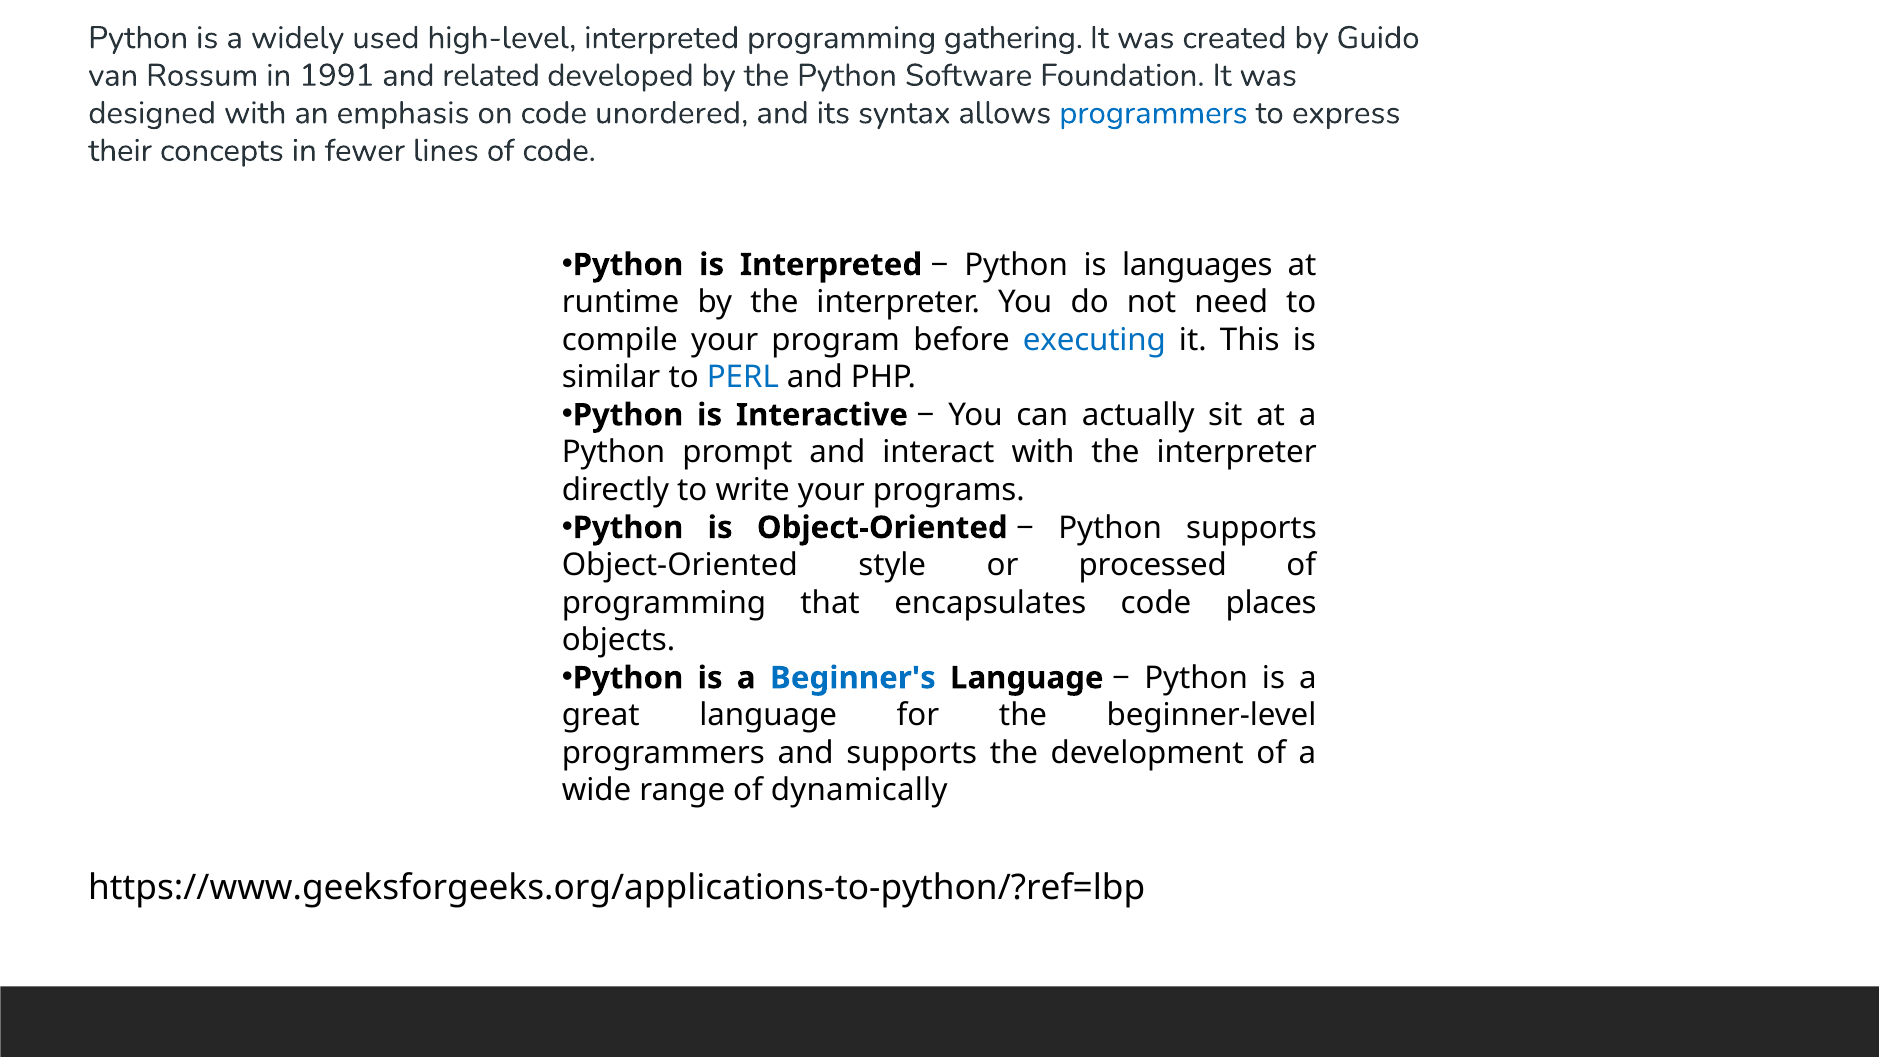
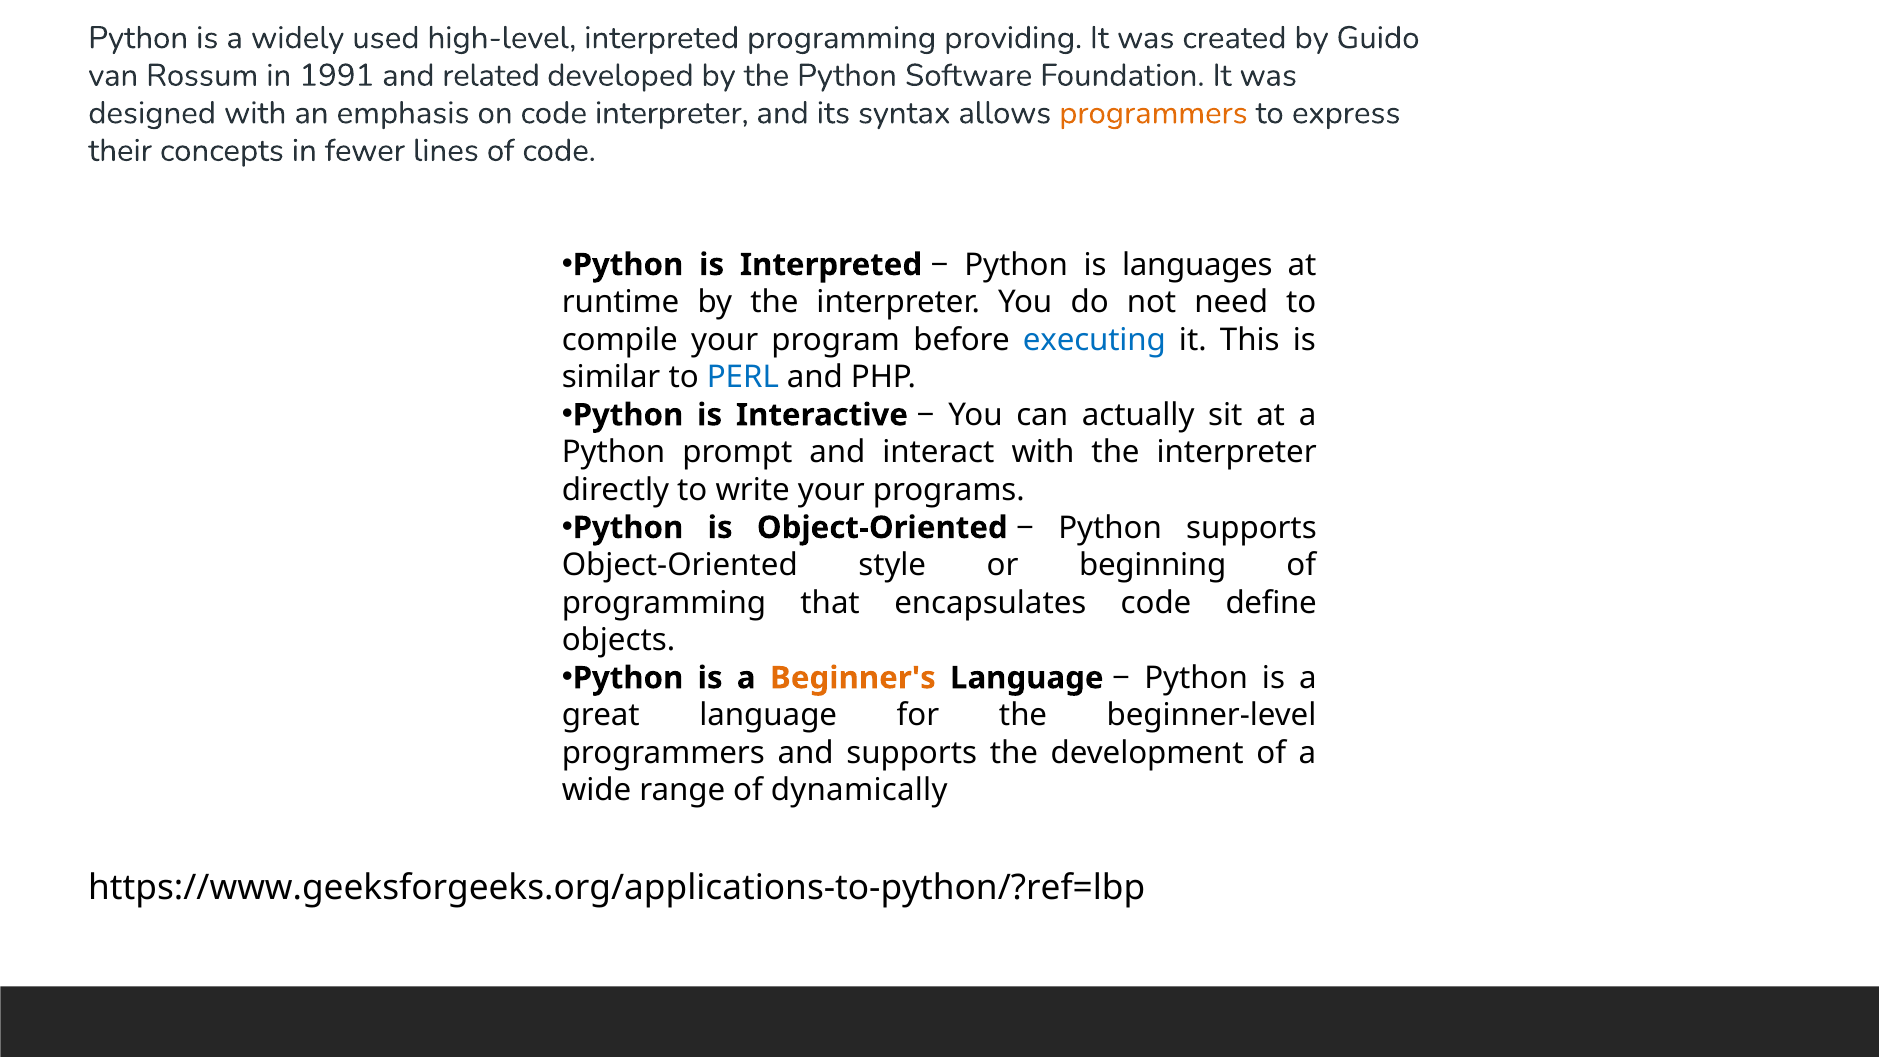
gathering: gathering -> providing (1013, 38)
code unordered: unordered -> interpreter (672, 113)
programmers colour: blue -> orange (1153, 113)
processed: processed -> beginning (1153, 565)
places: places -> define (1271, 603)
Beginner's colour: blue -> orange (853, 678)
